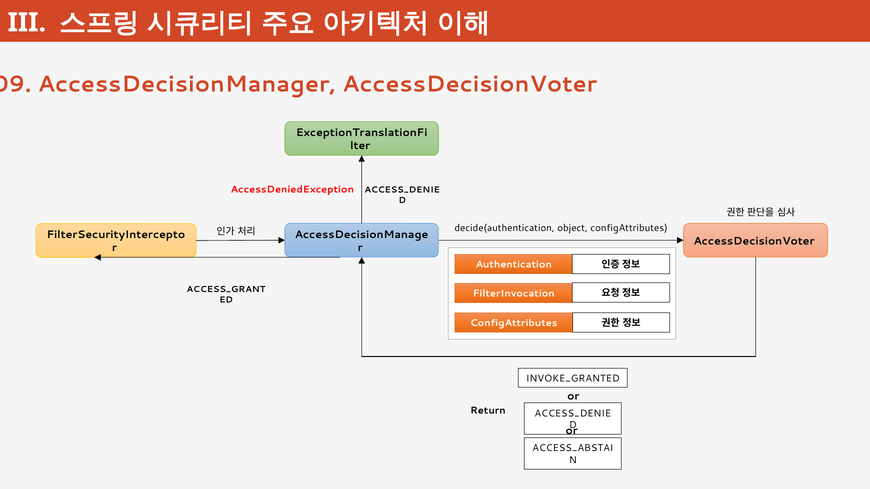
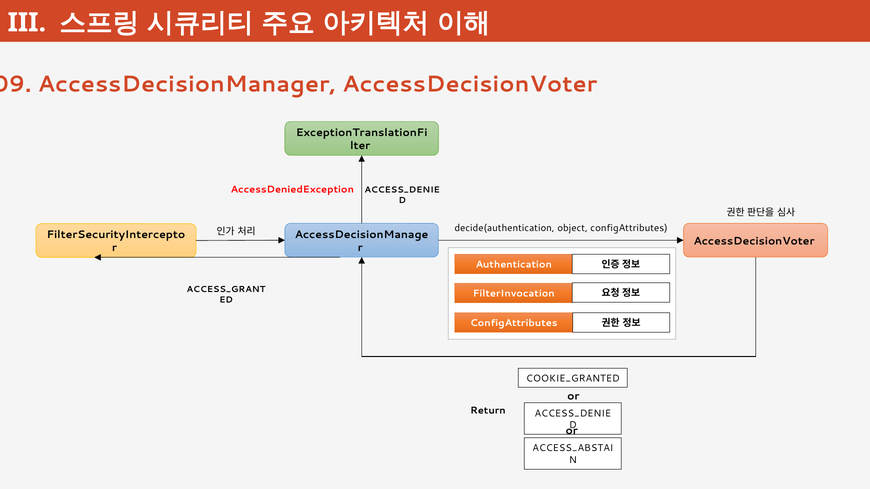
INVOKE_GRANTED: INVOKE_GRANTED -> COOKIE_GRANTED (573, 379)
